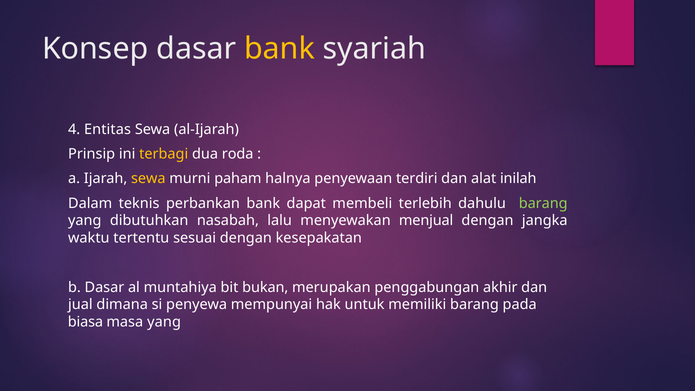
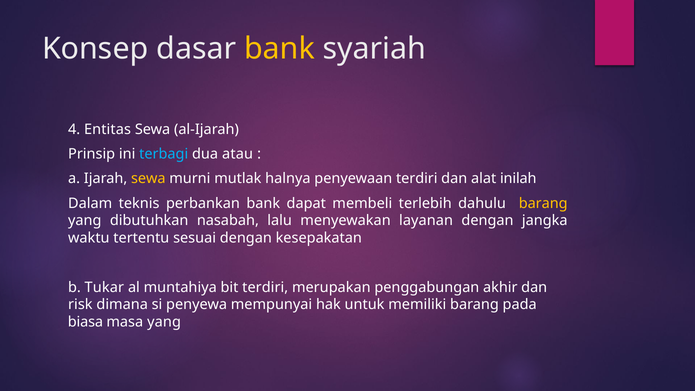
terbagi colour: yellow -> light blue (164, 154)
roda: roda -> atau (238, 154)
paham: paham -> mutlak (238, 179)
barang colour: light green -> yellow (543, 203)
menjual: menjual -> layanan (426, 221)
b Dasar: Dasar -> Tukar (104, 287)
bit bukan: bukan -> terdiri (265, 287)
jual: jual -> risk (80, 305)
